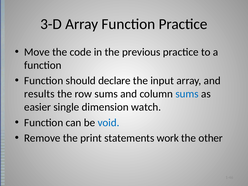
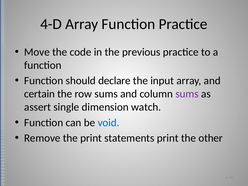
3-D: 3-D -> 4-D (51, 24)
results: results -> certain (40, 94)
sums colour: blue -> purple (187, 94)
easier: easier -> assert (38, 107)
statements work: work -> print (168, 138)
